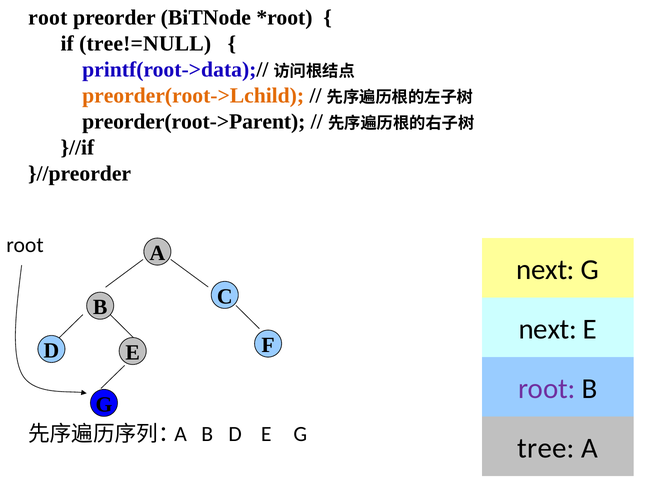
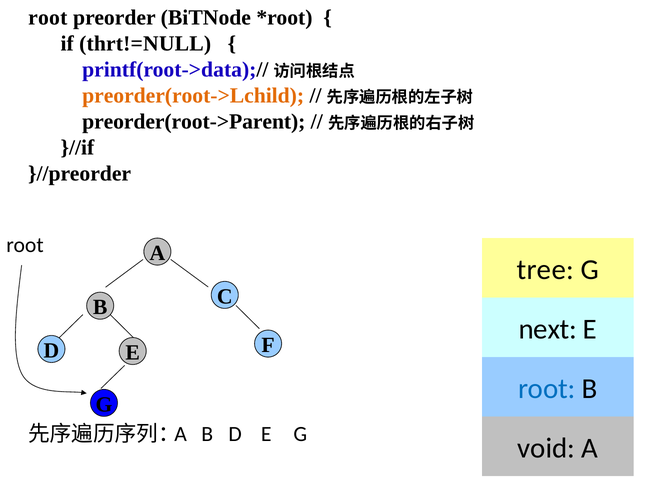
tree!=NULL: tree!=NULL -> thrt!=NULL (145, 44)
next: next -> tree (545, 270)
root colour: purple -> blue (547, 389)
tree: tree -> void (546, 449)
